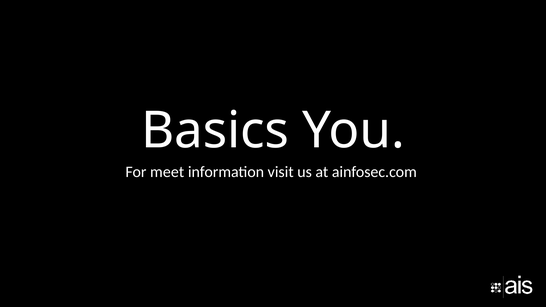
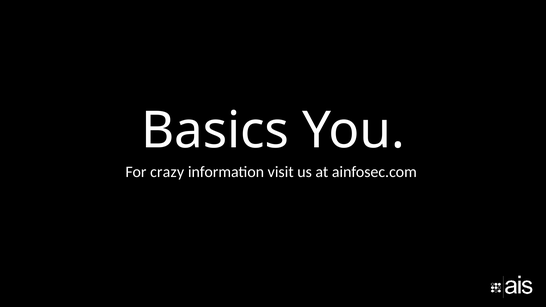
meet: meet -> crazy (167, 172)
